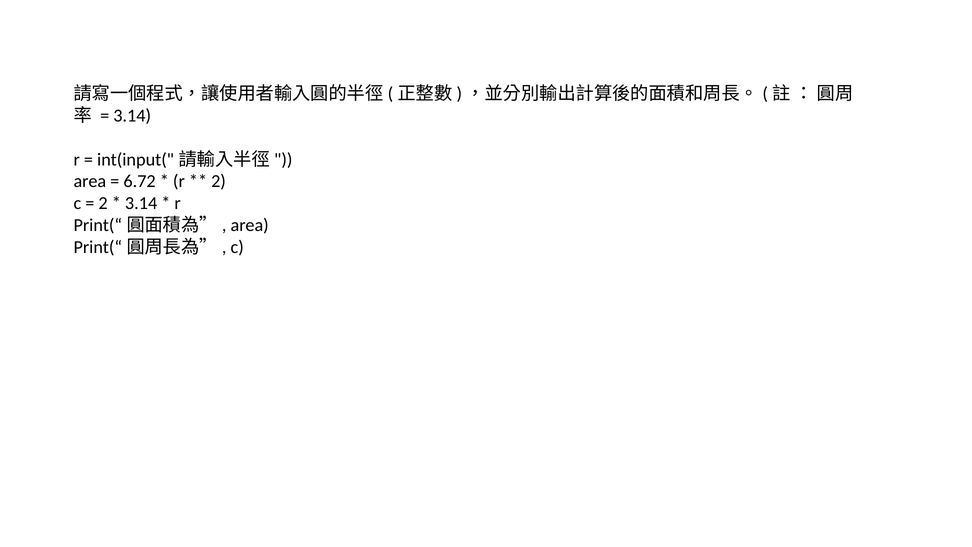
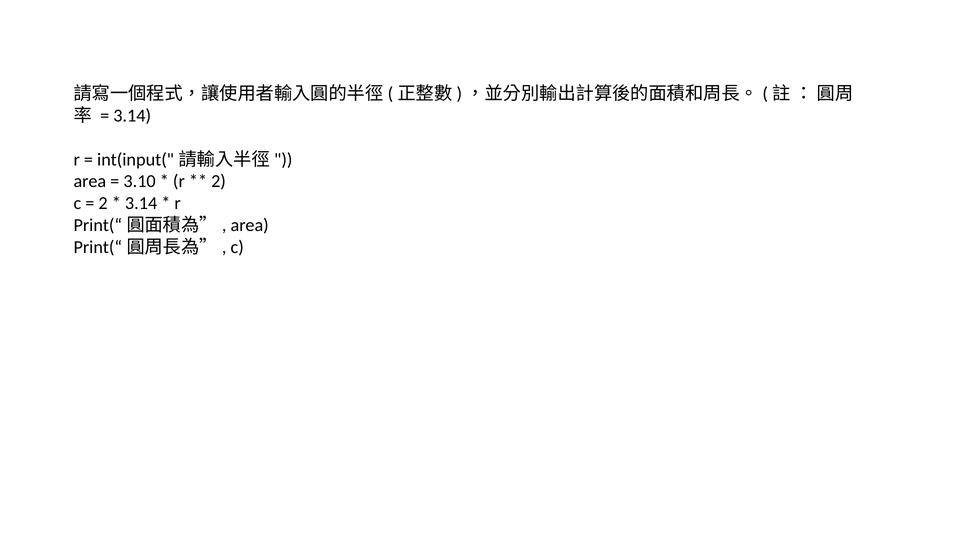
6.72: 6.72 -> 3.10 (140, 181)
